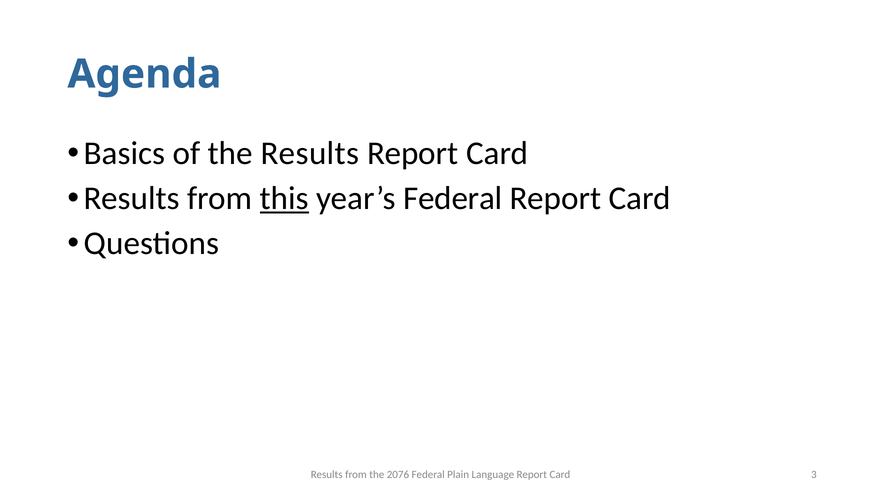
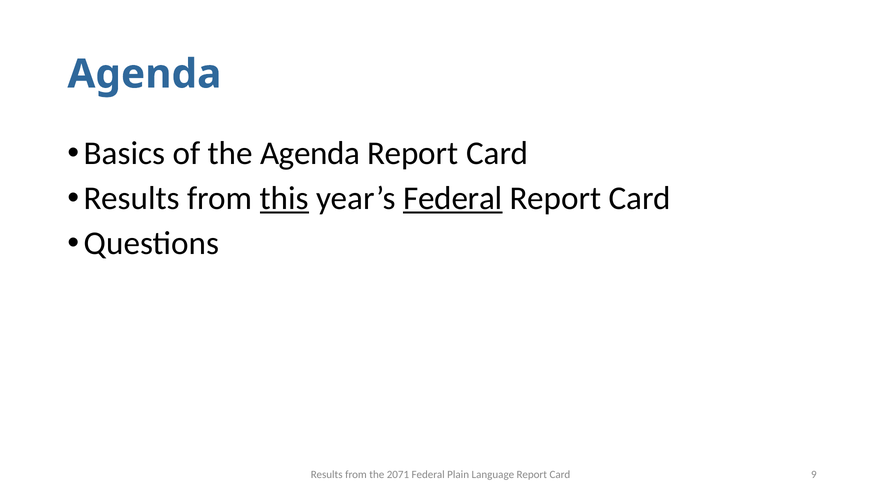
the Results: Results -> Agenda (310, 153)
Federal underline: none -> present (453, 198)
2076: 2076 -> 2071 (398, 475)
3: 3 -> 9 (814, 475)
